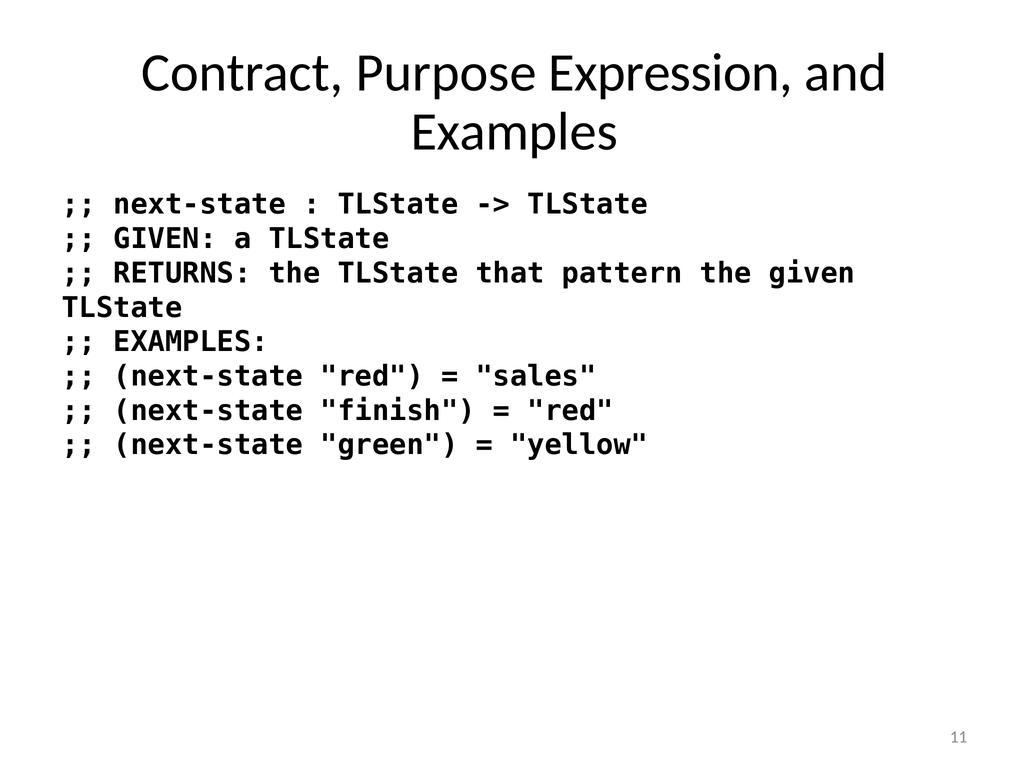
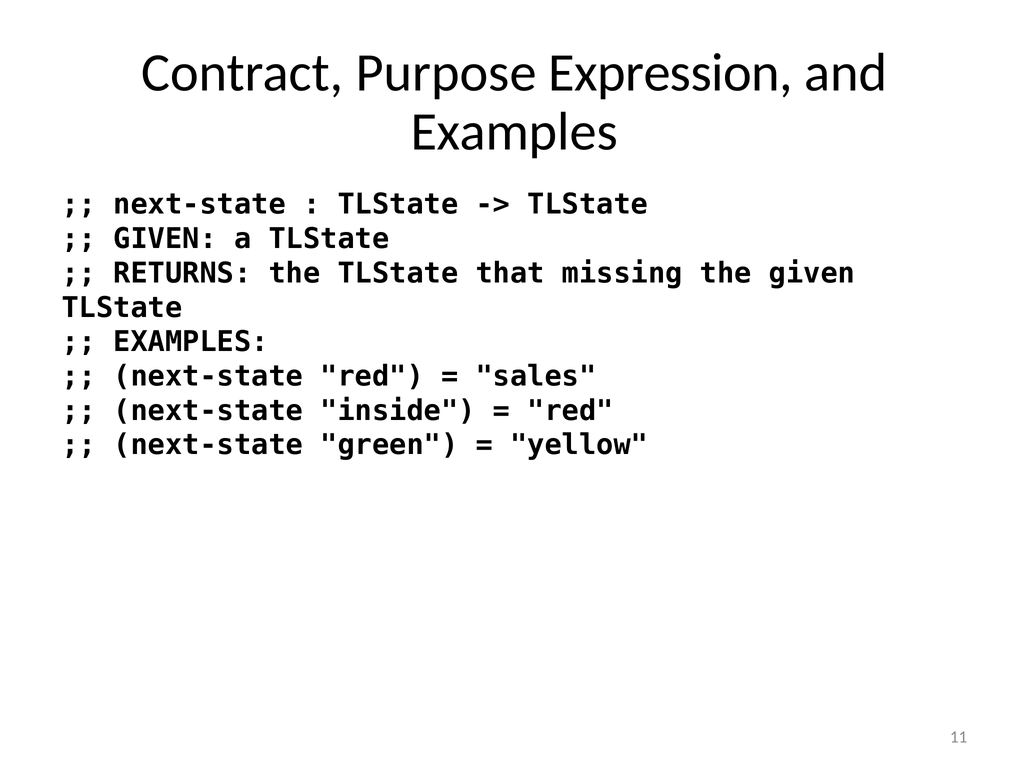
pattern: pattern -> missing (622, 273)
finish: finish -> inside (398, 411)
